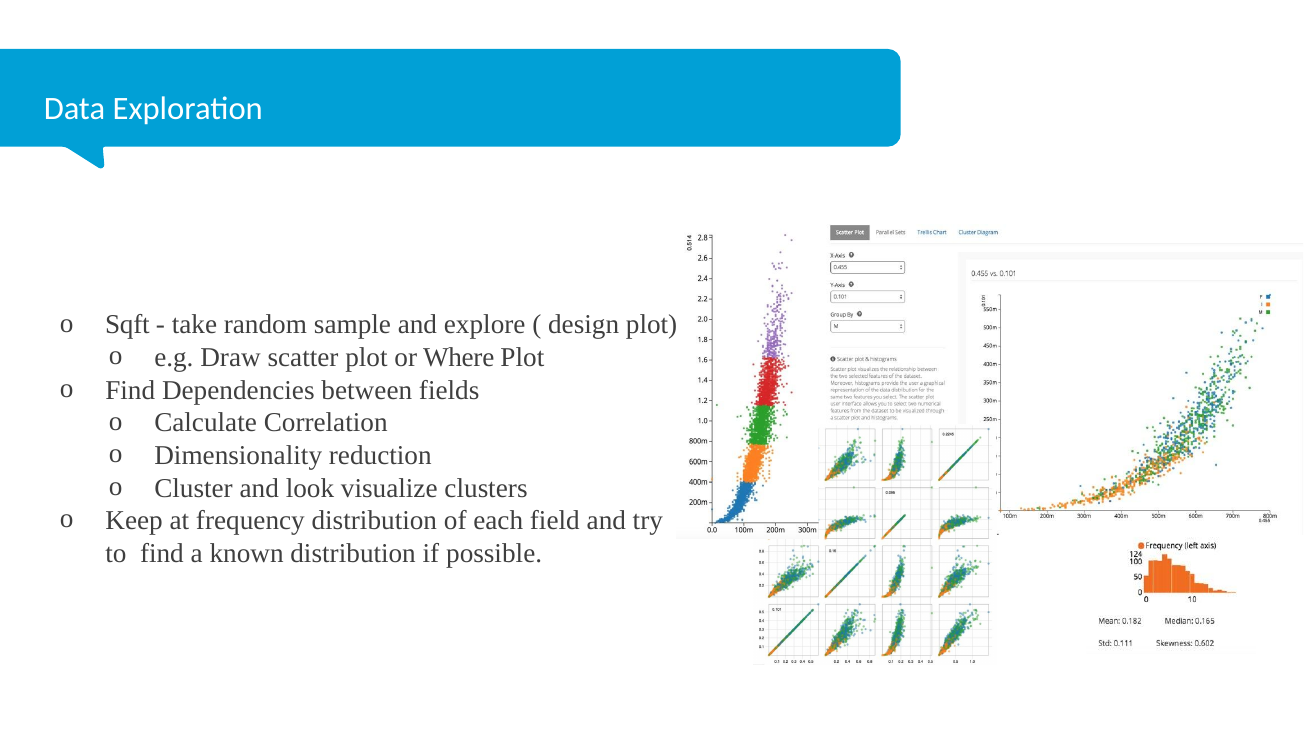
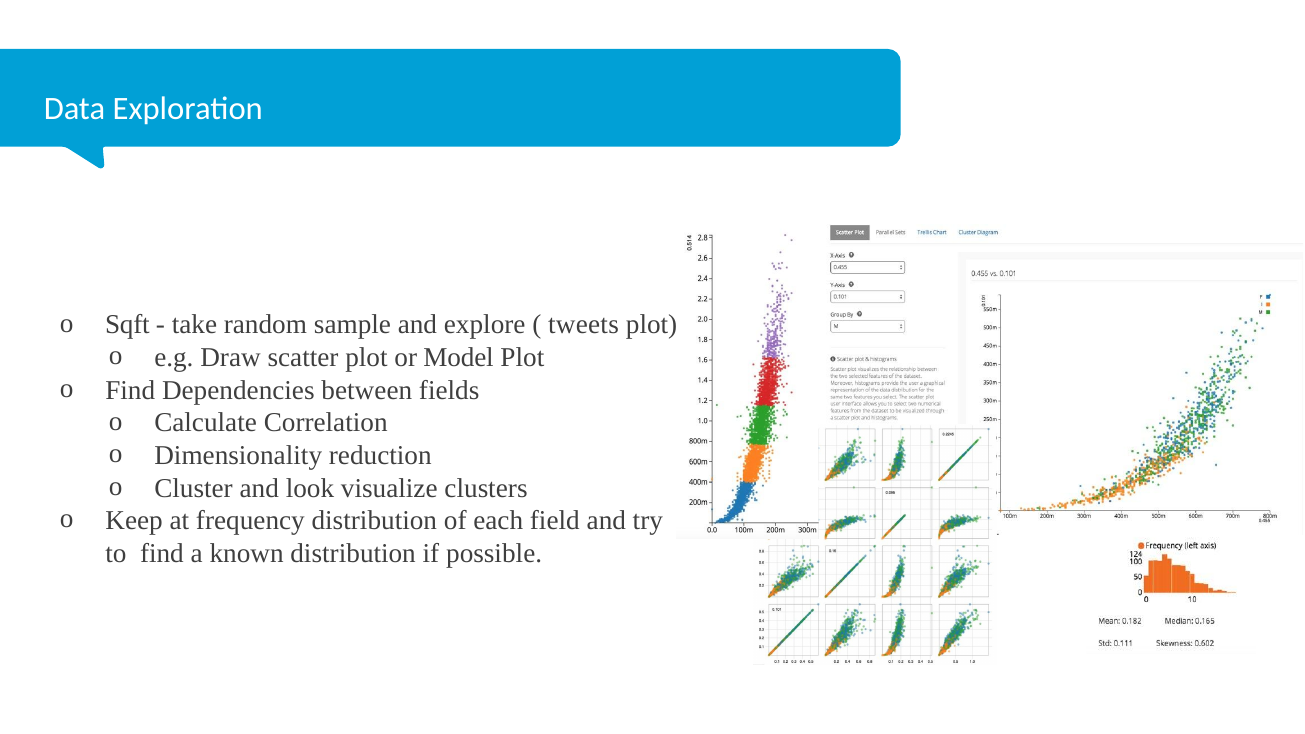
design: design -> tweets (583, 325)
Where: Where -> Model (459, 358)
